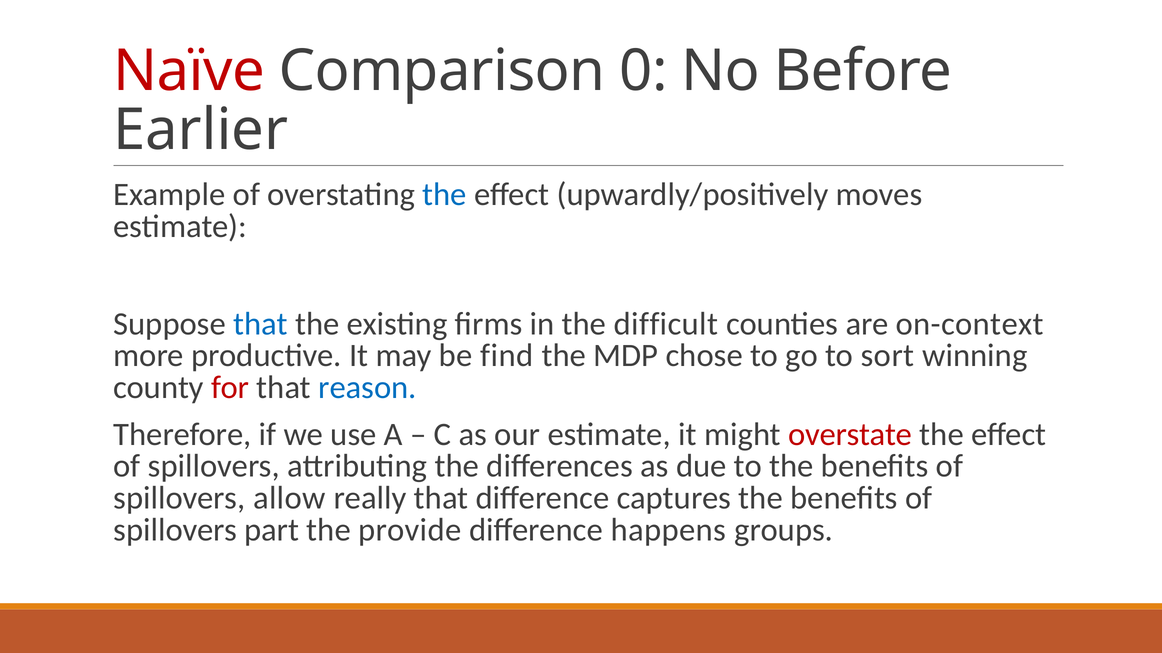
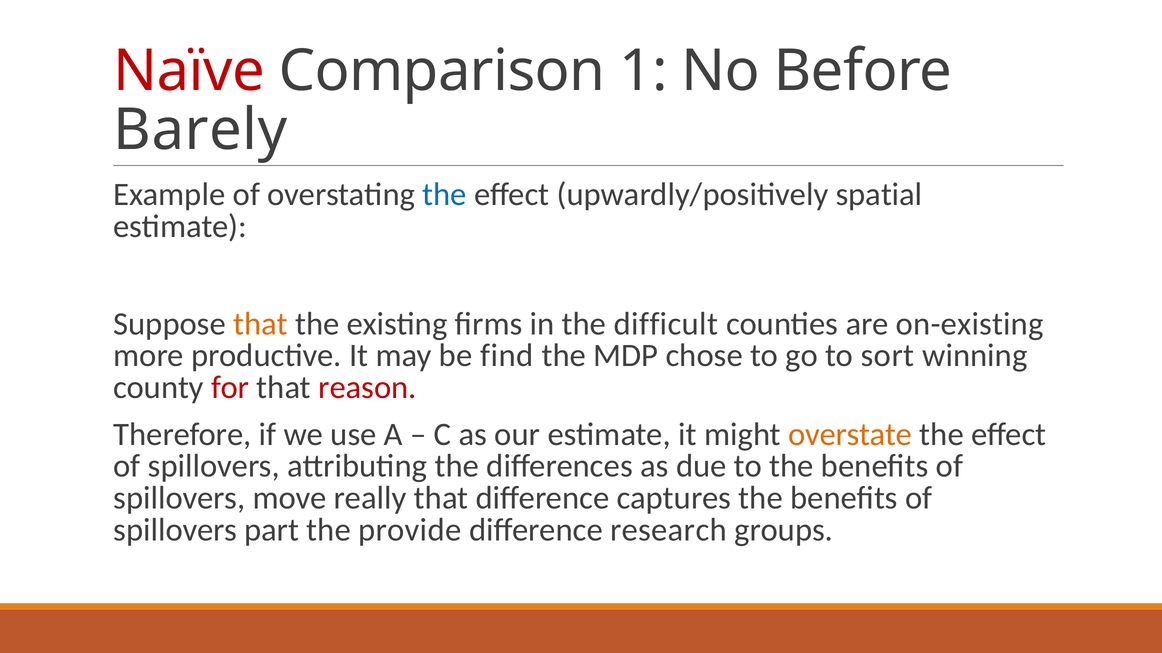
0: 0 -> 1 (643, 71)
Earlier: Earlier -> Barely (200, 130)
moves: moves -> spatial (879, 195)
that colour: blue -> orange (261, 324)
on-context: on-context -> on-existing (970, 324)
reason colour: blue -> red (367, 388)
overstate colour: red -> orange (850, 435)
allow: allow -> move (290, 498)
happens: happens -> research (668, 530)
